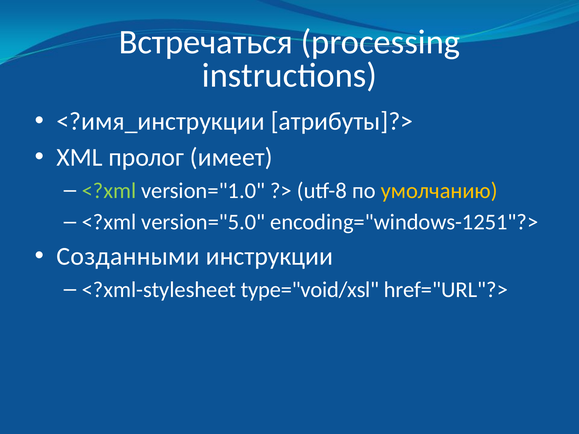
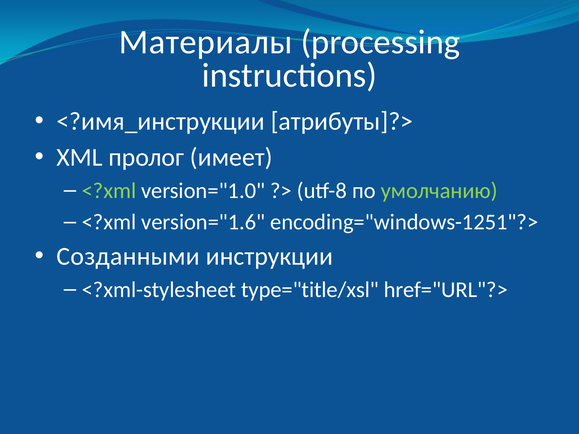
Встречаться: Встречаться -> Материалы (206, 42)
умолчанию colour: yellow -> light green (439, 191)
version="5.0: version="5.0 -> version="1.6 (203, 222)
type="void/xsl: type="void/xsl -> type="title/xsl (310, 290)
